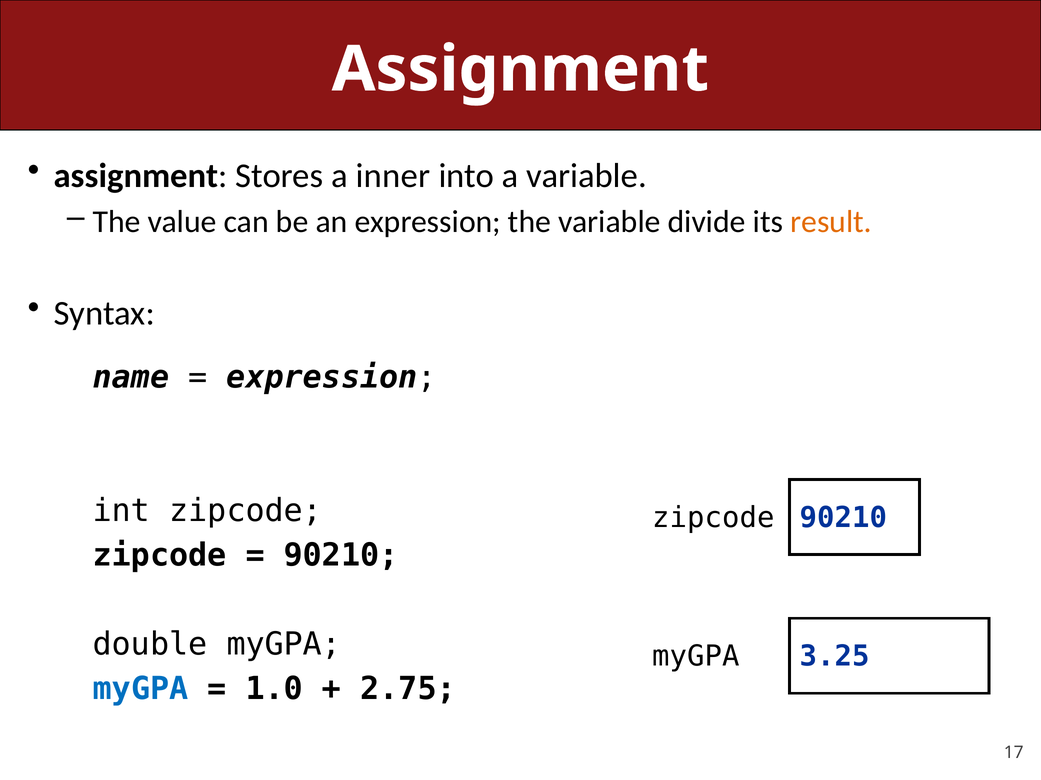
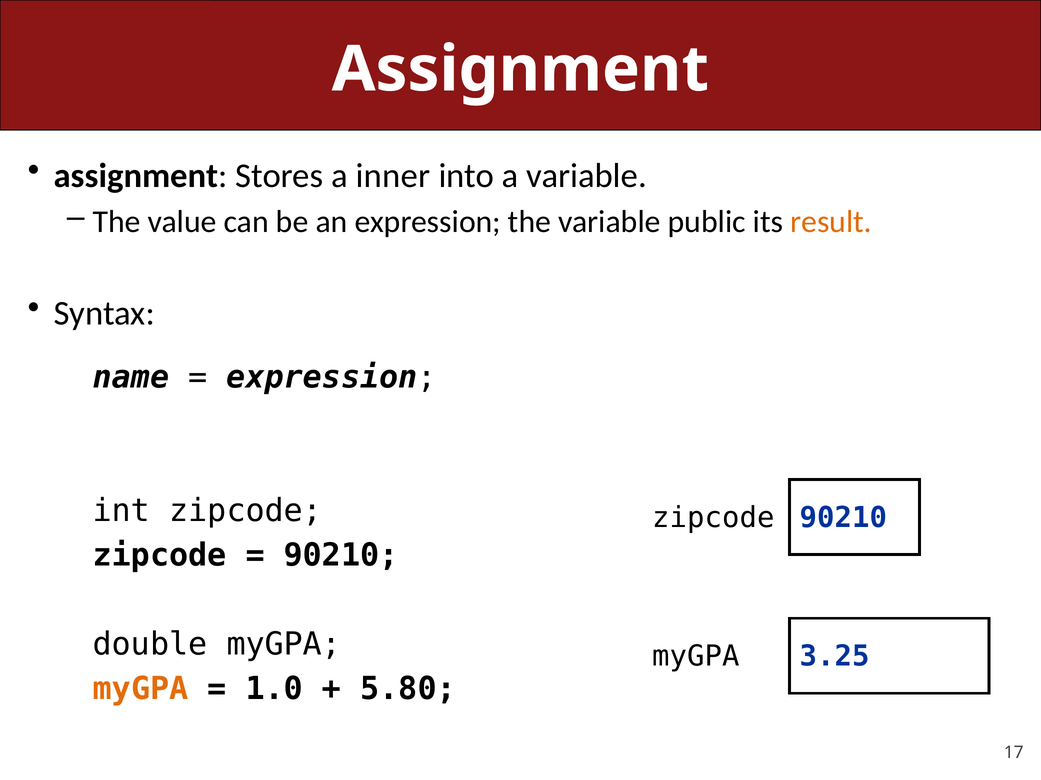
divide: divide -> public (707, 222)
myGPA colour: blue -> orange (141, 689)
2.75: 2.75 -> 5.80 (408, 689)
